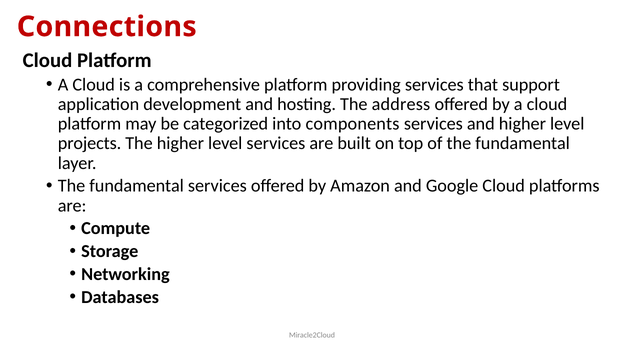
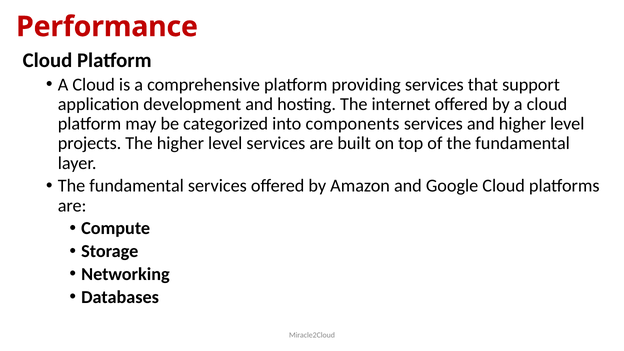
Connections: Connections -> Performance (107, 27)
address: address -> internet (401, 104)
